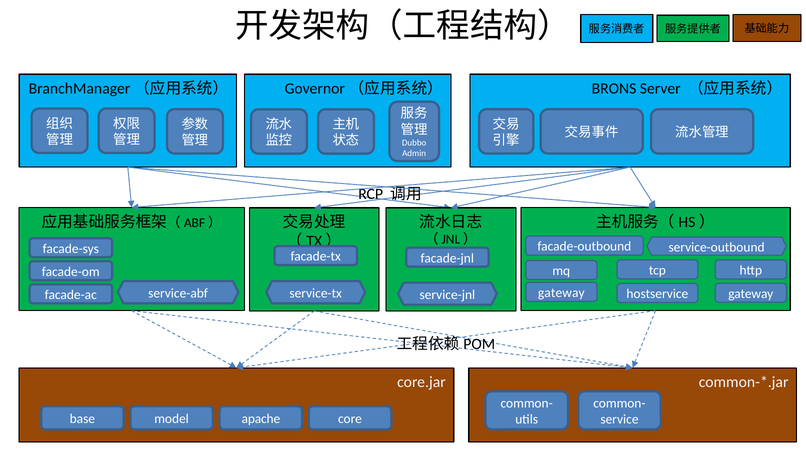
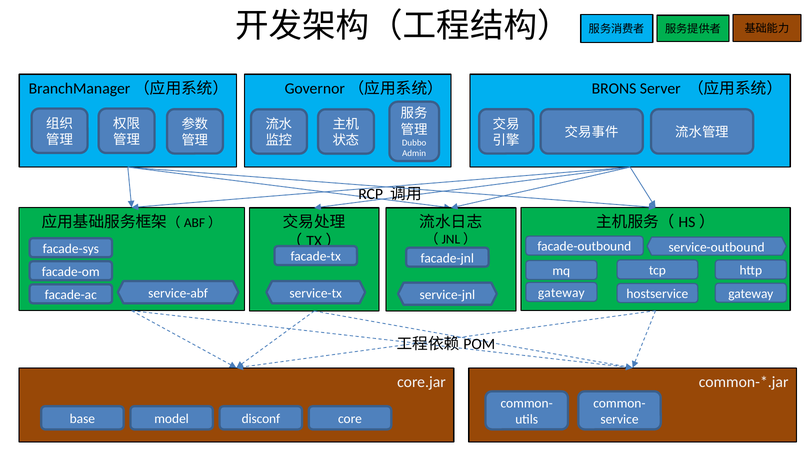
apache: apache -> disconf (261, 419)
